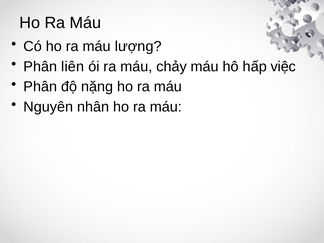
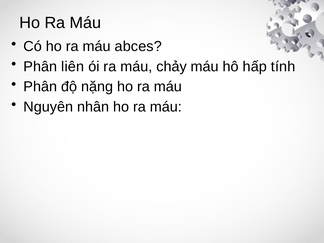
lượng: lượng -> abces (138, 46)
việc: việc -> tính (283, 67)
